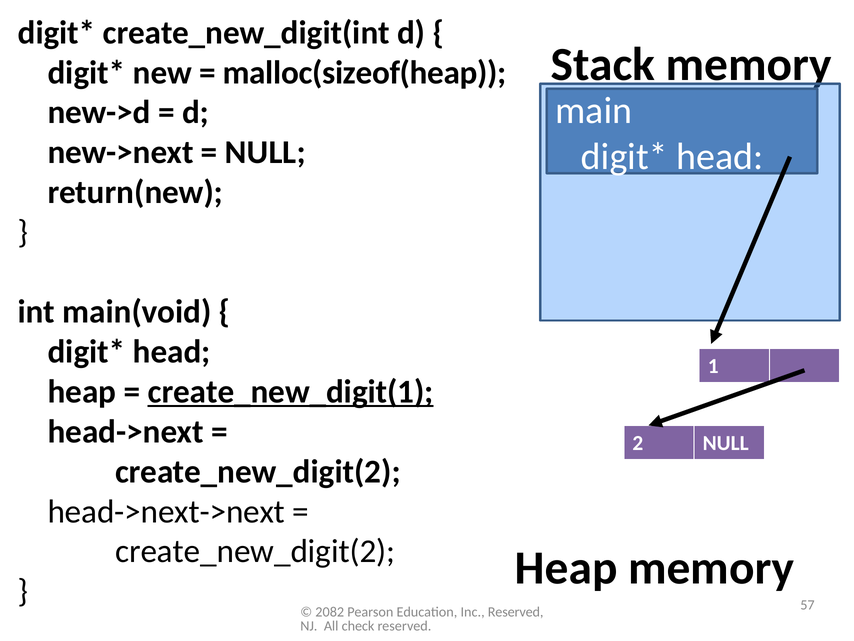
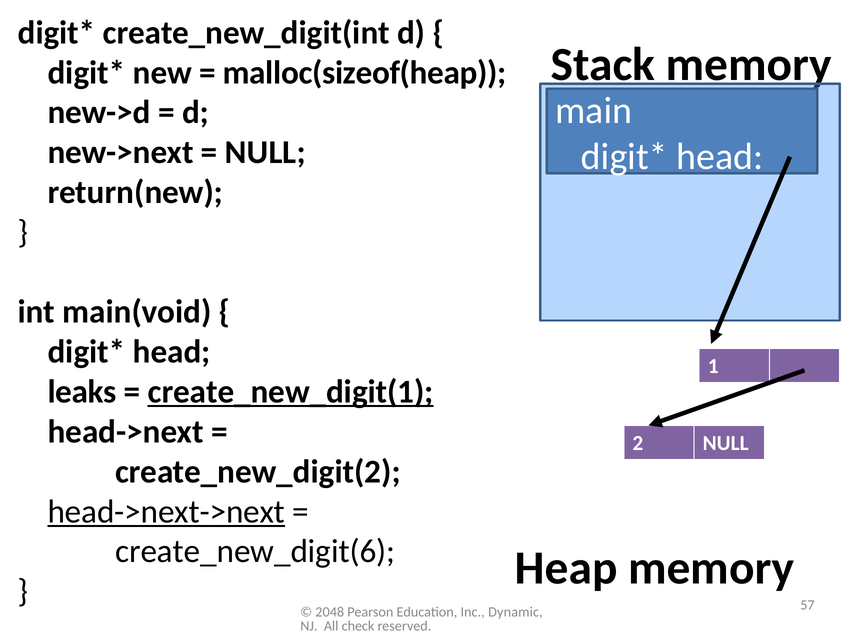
heap: heap -> leaks (82, 392)
head->next->next underline: none -> present (166, 511)
create_new_digit(2: create_new_digit(2 -> create_new_digit(6 (255, 551)
2082: 2082 -> 2048 (330, 612)
Inc Reserved: Reserved -> Dynamic (515, 612)
